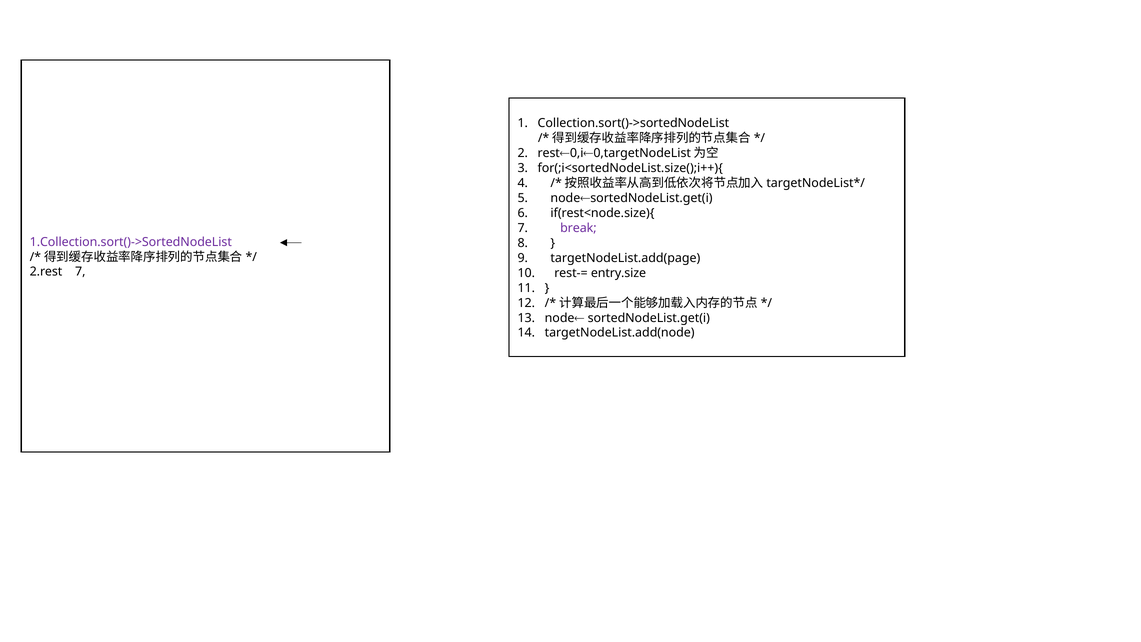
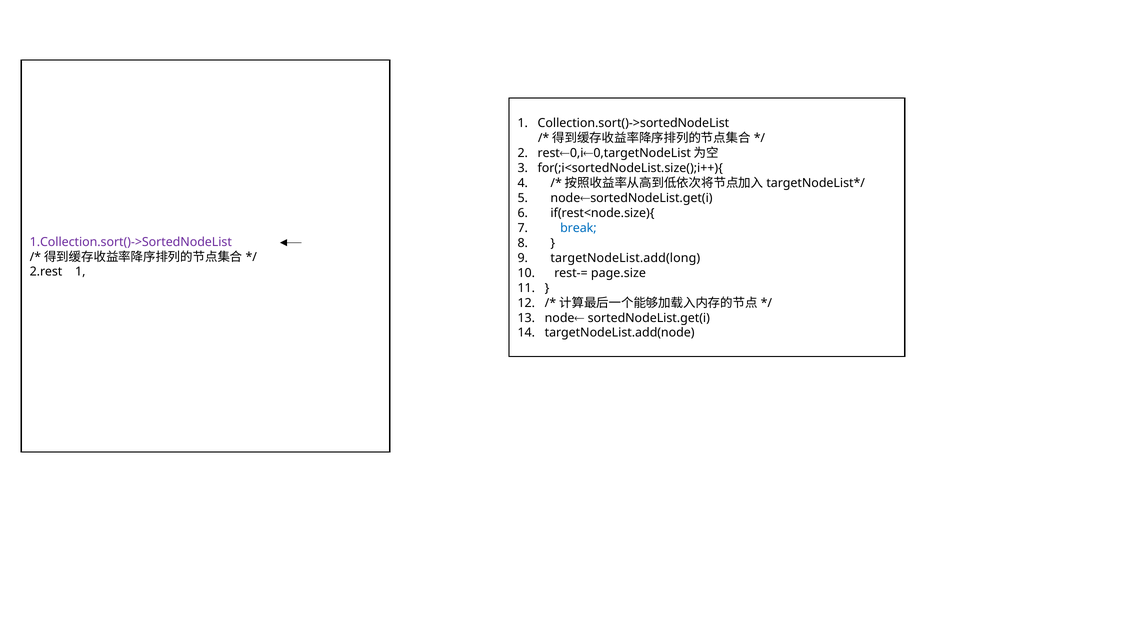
break colour: purple -> blue (578, 228)
targetNodeList.add(page: targetNodeList.add(page -> targetNodeList.add(long (625, 258)
2.rest 7: 7 -> 1 (80, 272)
entry.size: entry.size -> page.size (618, 273)
